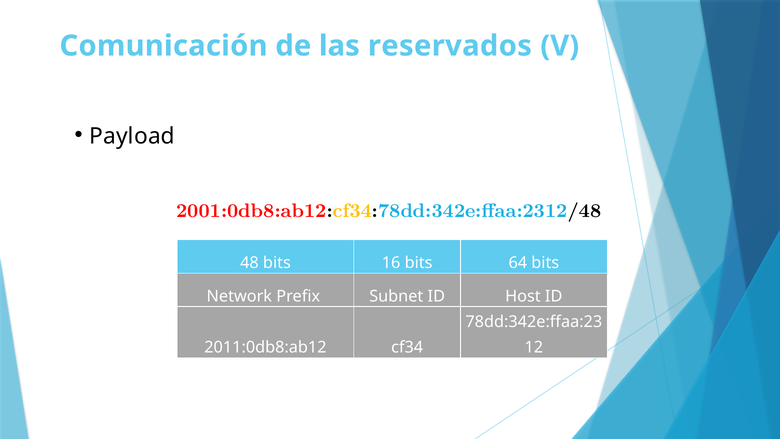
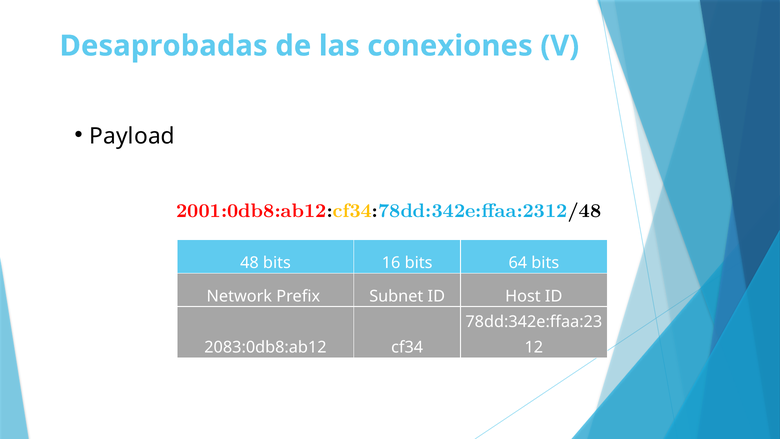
Comunicación: Comunicación -> Desaprobadas (164, 46)
reservados: reservados -> conexiones (450, 46)
2011:0db8:ab12: 2011:0db8:ab12 -> 2083:0db8:ab12 (265, 347)
